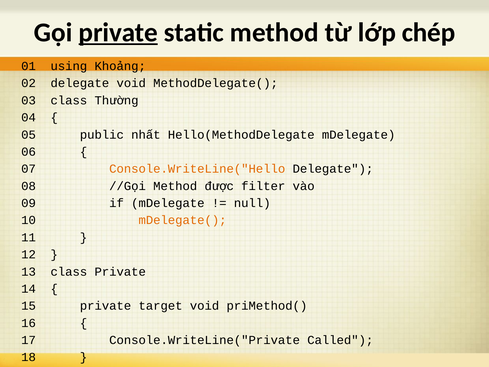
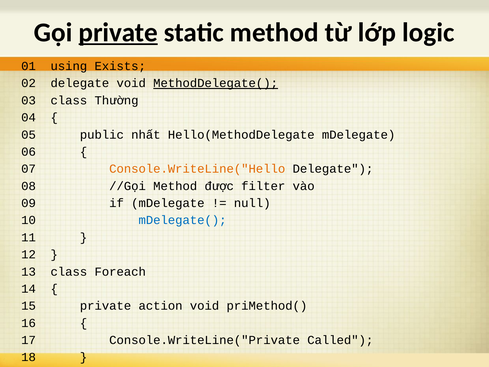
chép: chép -> logic (428, 32)
Khoảng: Khoảng -> Exists (120, 66)
MethodDelegate( underline: none -> present (216, 83)
mDelegate( colour: orange -> blue (183, 220)
class Private: Private -> Foreach (120, 271)
target: target -> action (161, 306)
